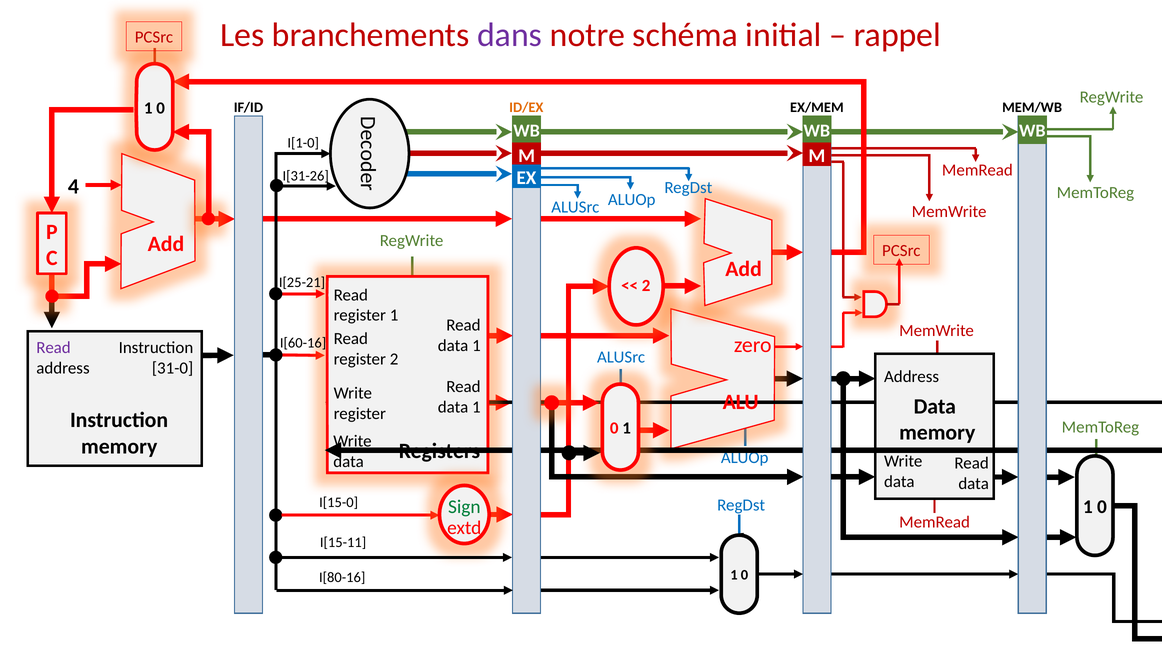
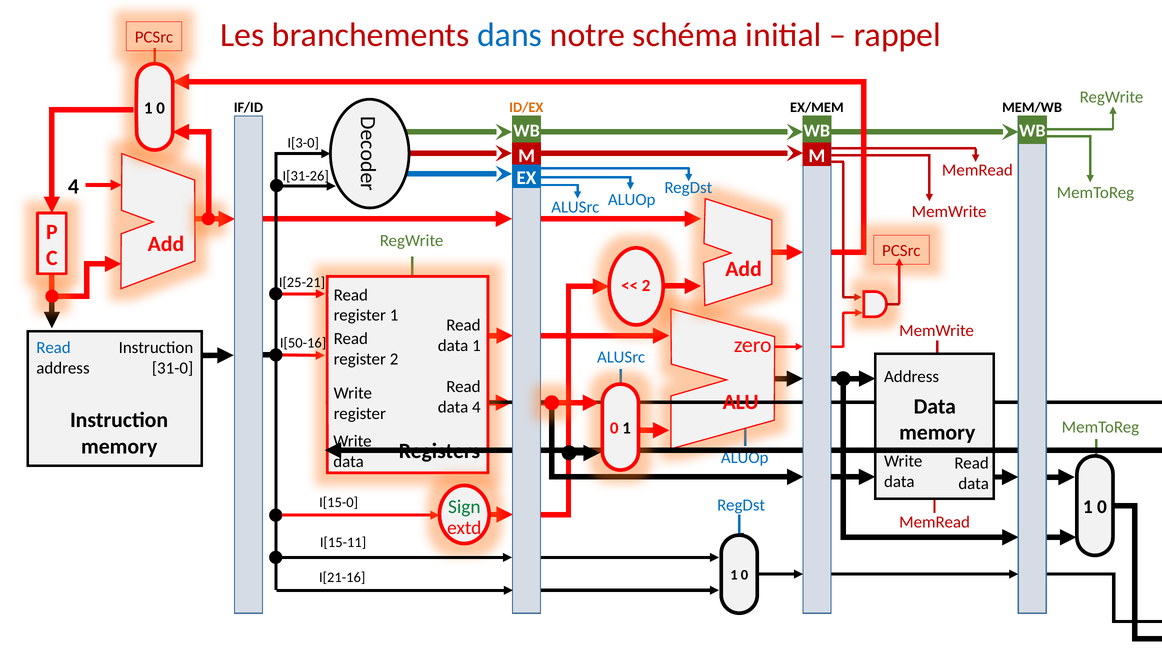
dans colour: purple -> blue (510, 35)
I[1-0: I[1-0 -> I[3-0 (303, 143)
I[60-16: I[60-16 -> I[50-16 (303, 343)
Read colour: purple -> blue (53, 348)
1: 1 -> 4 (476, 407)
I[80-16: I[80-16 -> I[21-16 (342, 577)
